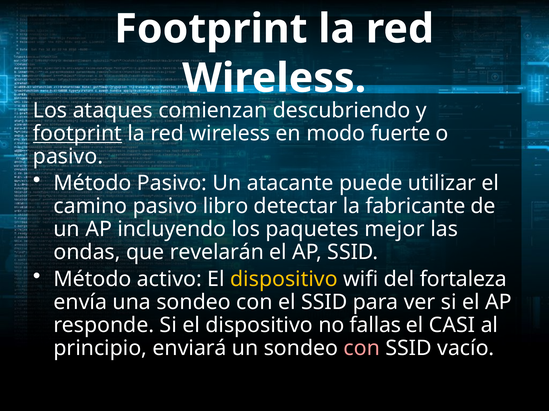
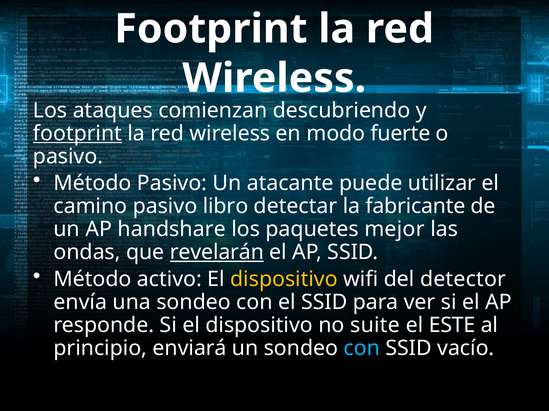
incluyendo: incluyendo -> handshare (172, 230)
revelarán underline: none -> present (217, 253)
fortaleza: fortaleza -> detector (463, 280)
fallas: fallas -> suite (375, 326)
CASI: CASI -> ESTE (452, 326)
con colour: pink -> light blue (362, 349)
